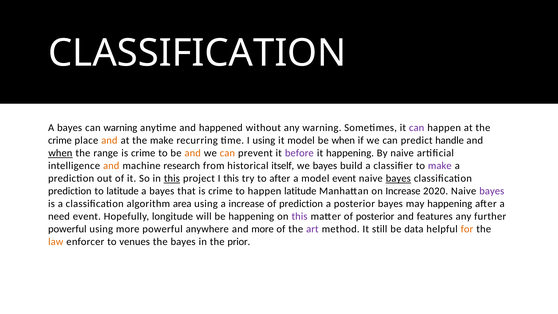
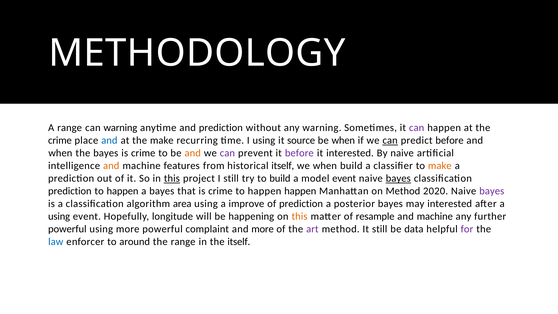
CLASSIFICATION: CLASSIFICATION -> METHODOLOGY (197, 53)
bayes: bayes -> range (70, 128)
and happened: happened -> prediction (221, 128)
and colour: orange -> blue (109, 140)
it model: model -> source (301, 140)
can underline: none -> present (390, 140)
predict handle: handle -> before (450, 140)
when underline: present -> none (60, 153)
the range: range -> bayes (106, 153)
can colour: orange -> purple (227, 153)
it happening: happening -> interested (350, 153)
research: research -> features (182, 166)
we bayes: bayes -> when (325, 166)
make colour: purple -> orange (440, 166)
I this: this -> still (231, 178)
to after: after -> build (280, 178)
latitude: latitude -> happen (123, 191)
happen latitude: latitude -> happen (300, 191)
on Increase: Increase -> Method (403, 191)
a increase: increase -> improve (246, 204)
may happening: happening -> interested (450, 204)
need: need -> using (59, 216)
this colour: purple -> orange (300, 216)
of posterior: posterior -> resample (375, 216)
features: features -> machine (435, 216)
anywhere: anywhere -> complaint (207, 229)
for colour: orange -> purple (467, 229)
law colour: orange -> blue (56, 242)
venues: venues -> around (135, 242)
the bayes: bayes -> range (183, 242)
the prior: prior -> itself (239, 242)
